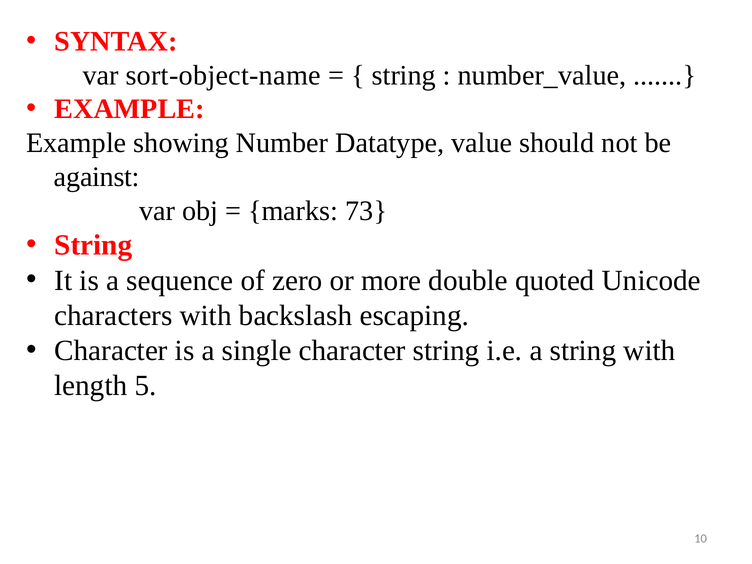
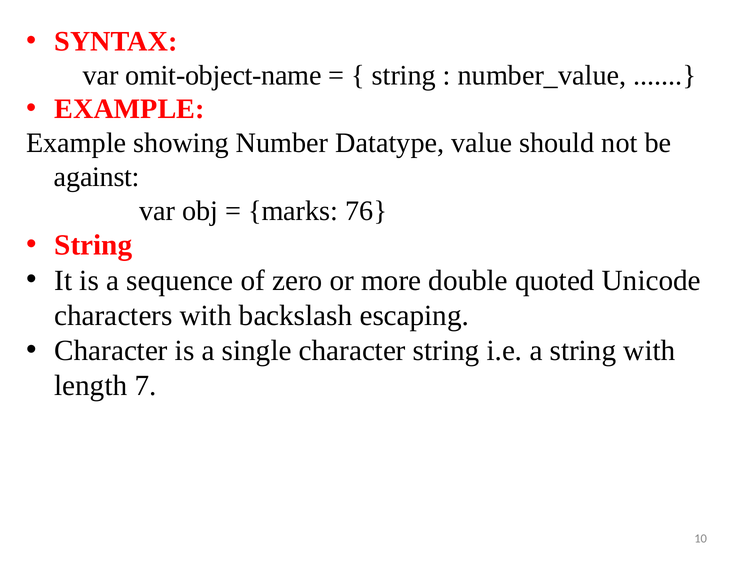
sort-object-name: sort-object-name -> omit-object-name (224, 75)
73: 73 -> 76 (366, 211)
5: 5 -> 7 (145, 386)
